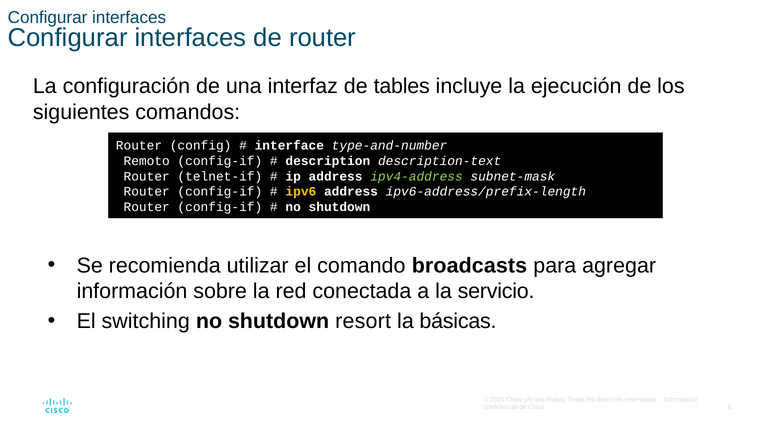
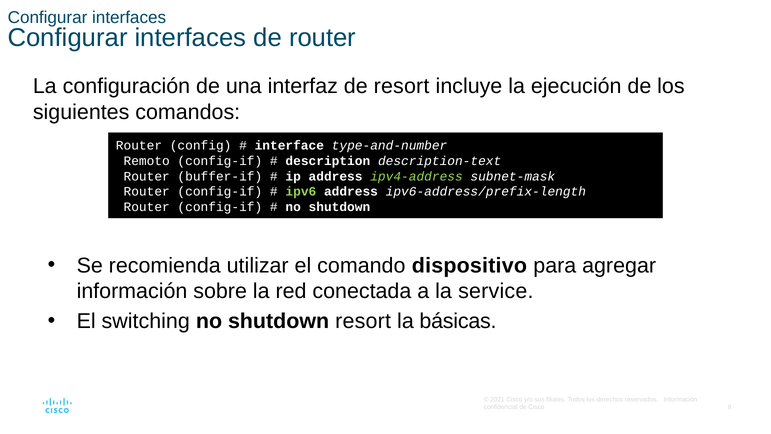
de tables: tables -> resort (402, 86)
telnet-if: telnet-if -> buffer-if (220, 176)
ipv6 colour: yellow -> light green (301, 192)
broadcasts: broadcasts -> dispositivo (469, 265)
servicio: servicio -> service (496, 291)
